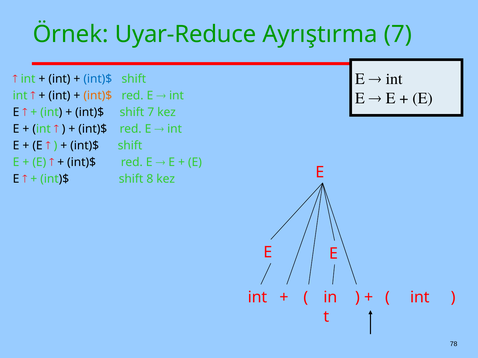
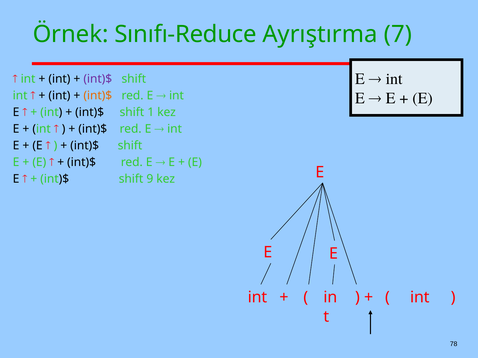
Uyar-Reduce: Uyar-Reduce -> Sınıfı-Reduce (186, 34)
int)$ colour: blue -> purple (98, 79)
shift 7: 7 -> 1 (151, 112)
8: 8 -> 9 (150, 179)
